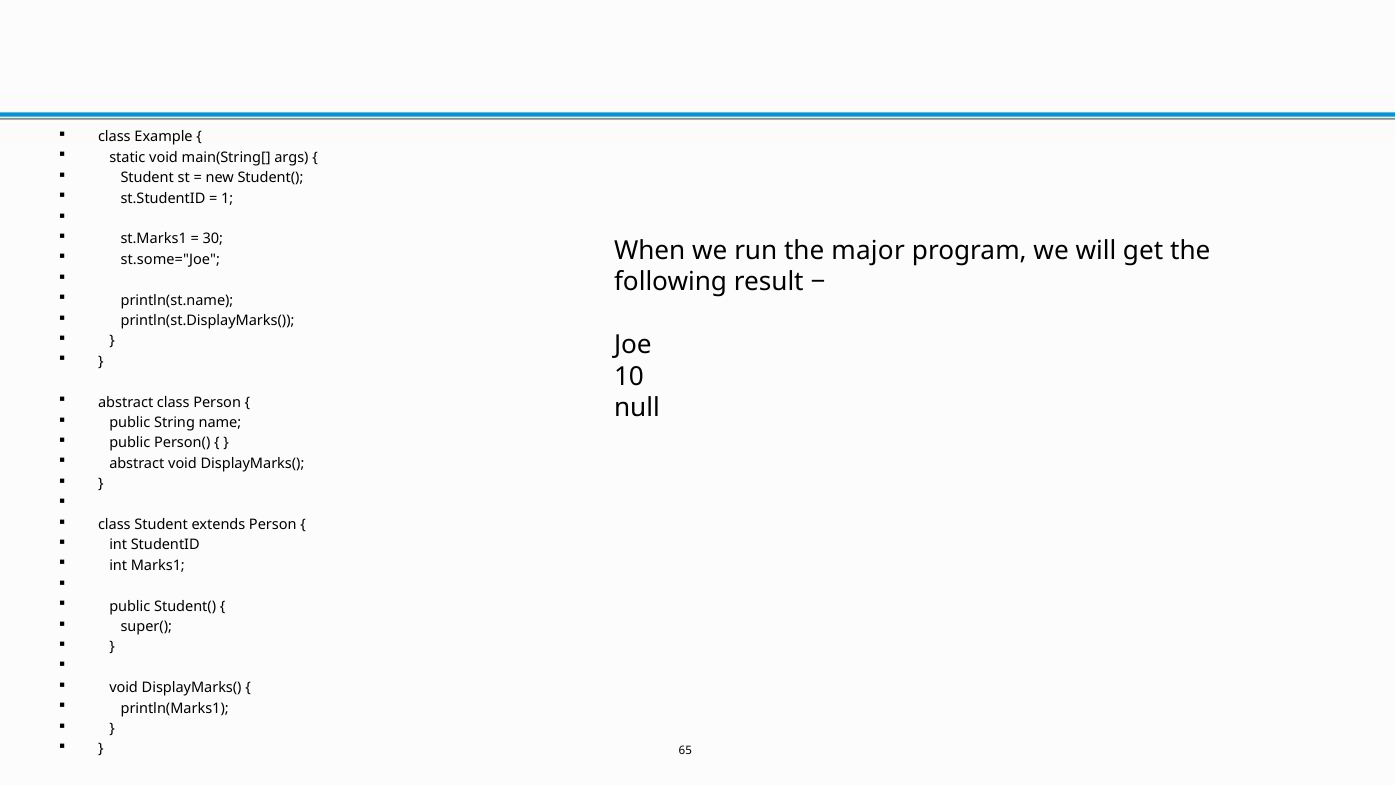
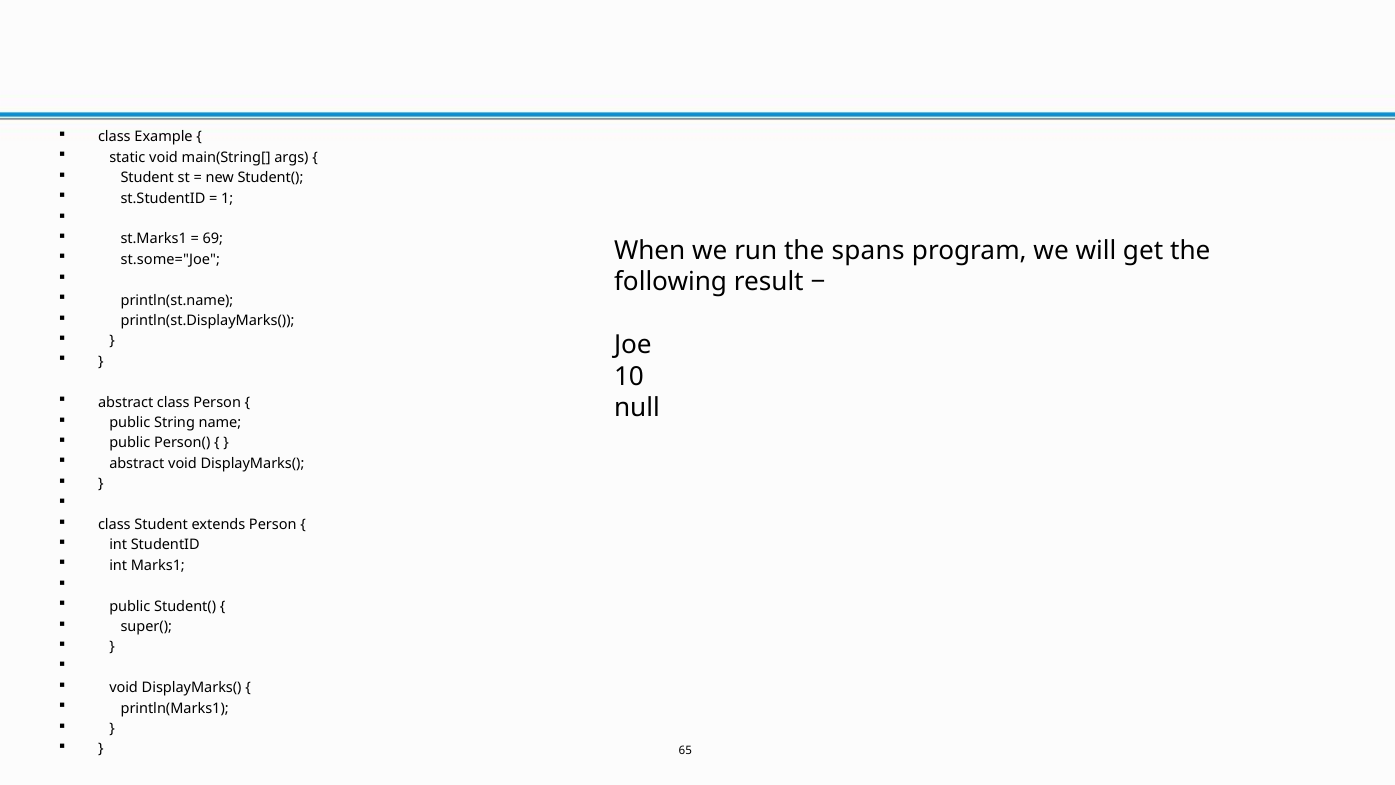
30: 30 -> 69 (213, 239)
major: major -> spans (868, 251)
